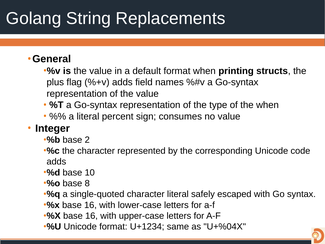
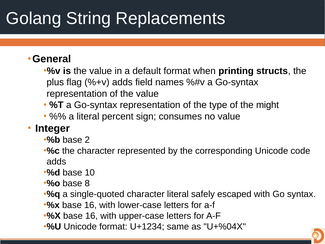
the when: when -> might (268, 105)
